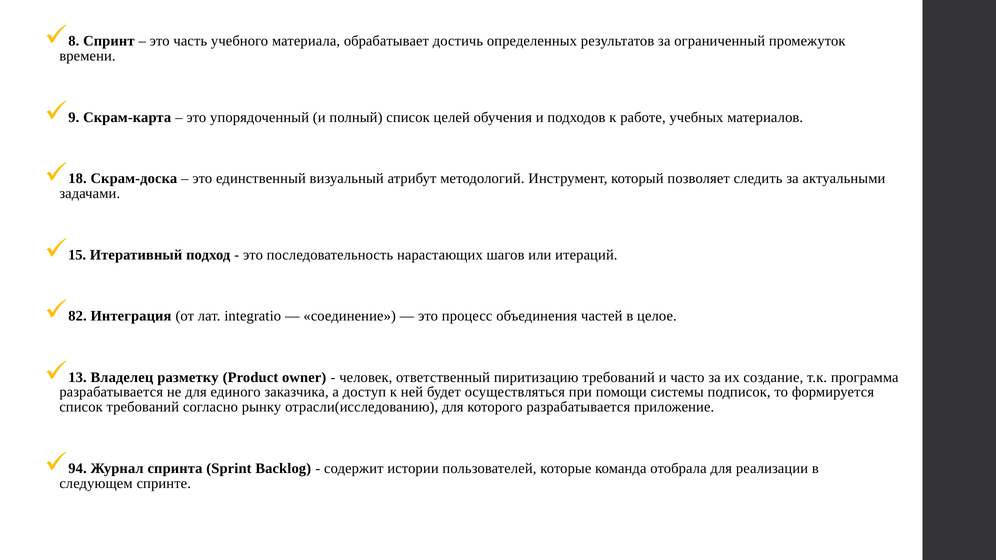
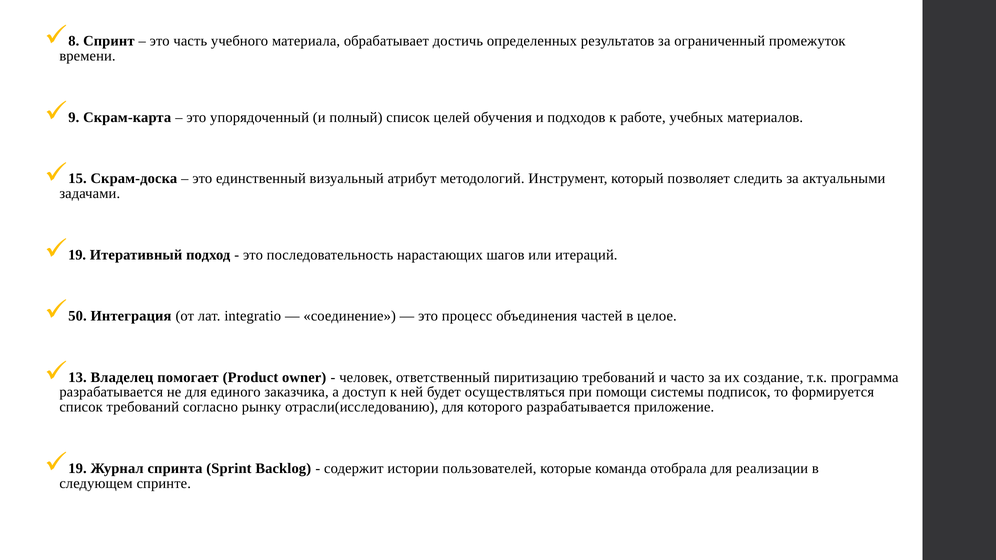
18: 18 -> 15 (77, 179)
15: 15 -> 19 (77, 255)
82: 82 -> 50 (77, 316)
разметку: разметку -> помогает (188, 377)
94: 94 -> 19 (77, 469)
